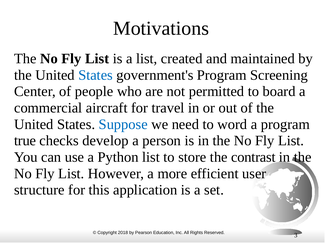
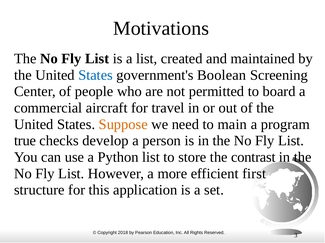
government's Program: Program -> Boolean (222, 75)
Suppose colour: blue -> orange (123, 125)
word: word -> main (232, 125)
user: user -> first (254, 174)
